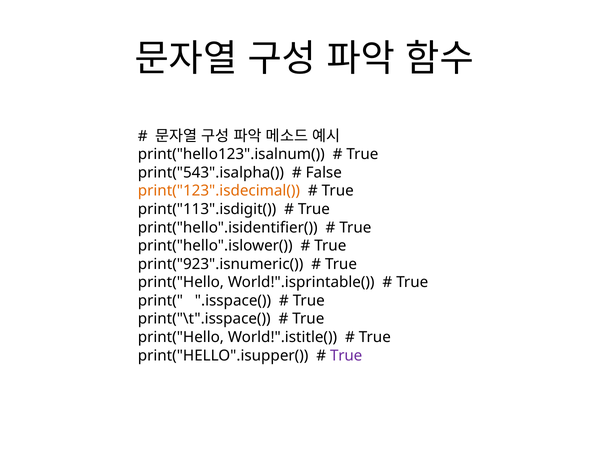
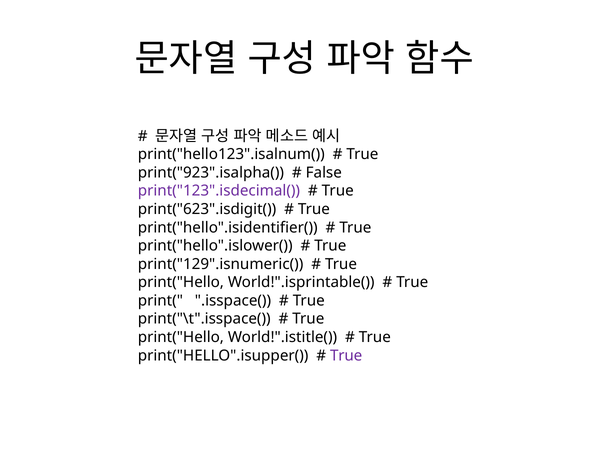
print("543".isalpha(: print("543".isalpha( -> print("923".isalpha( (211, 173)
print("123".isdecimal( colour: orange -> purple (219, 191)
print("113".isdigit(: print("113".isdigit( -> print("623".isdigit( (207, 209)
print("923".isnumeric(: print("923".isnumeric( -> print("129".isnumeric( (221, 264)
